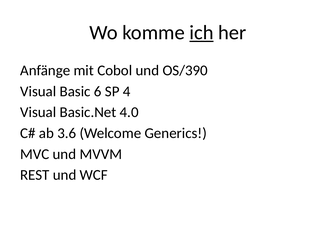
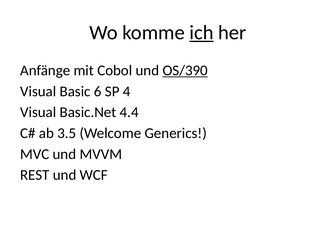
OS/390 underline: none -> present (185, 70)
4.0: 4.0 -> 4.4 (129, 112)
3.6: 3.6 -> 3.5 (67, 133)
